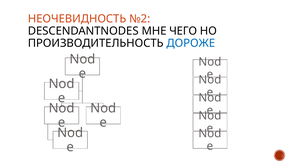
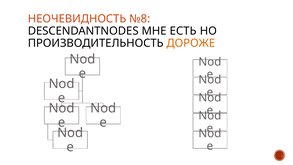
№2: №2 -> №8 (140, 19)
ЧЕГО: ЧЕГО -> ЕСТЬ (183, 31)
ДОРОЖЕ colour: blue -> orange (191, 43)
